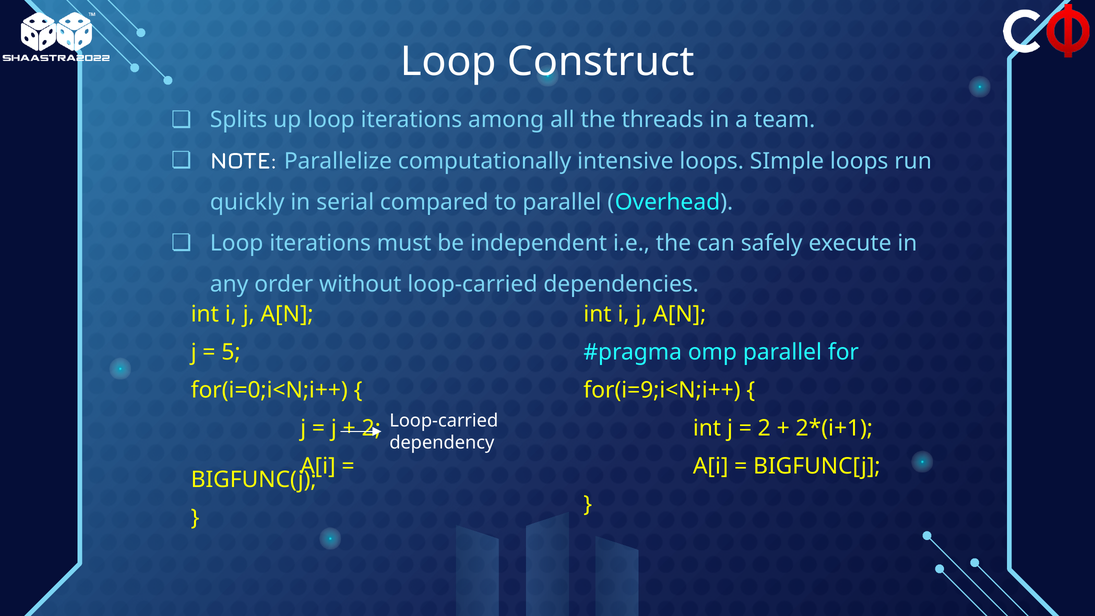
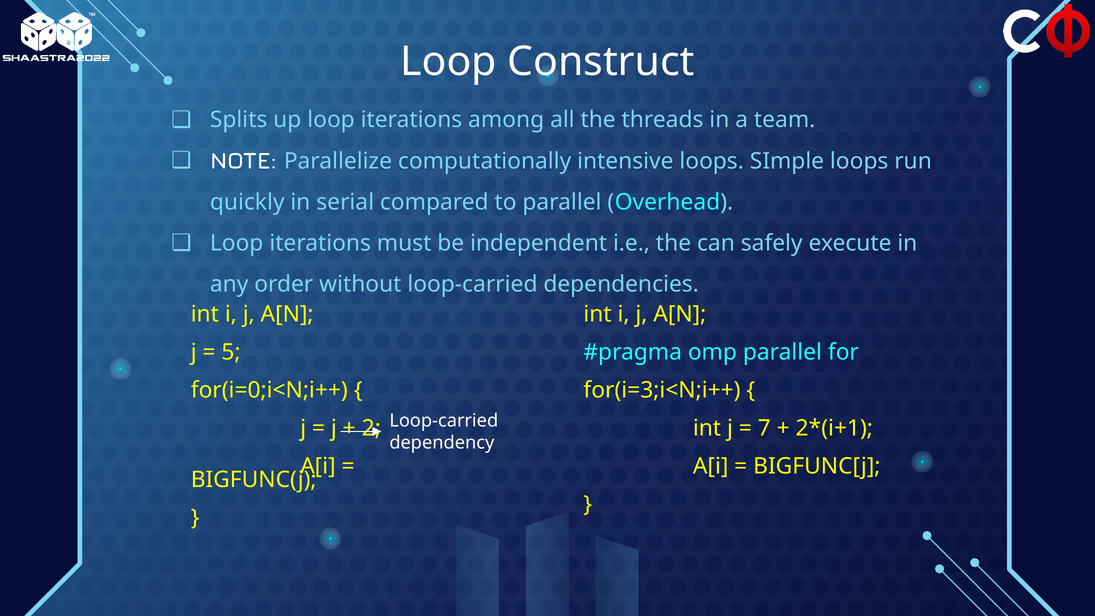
for(i=9;i<N;i++: for(i=9;i<N;i++ -> for(i=3;i<N;i++ (662, 390)
2: 2 -> 7 (764, 428)
